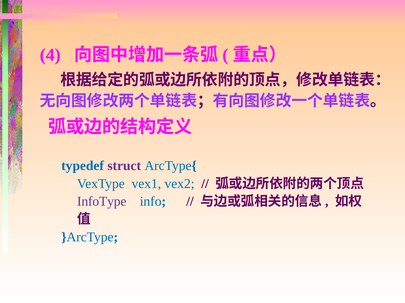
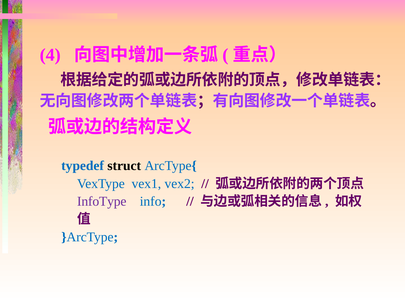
struct colour: purple -> black (124, 166)
